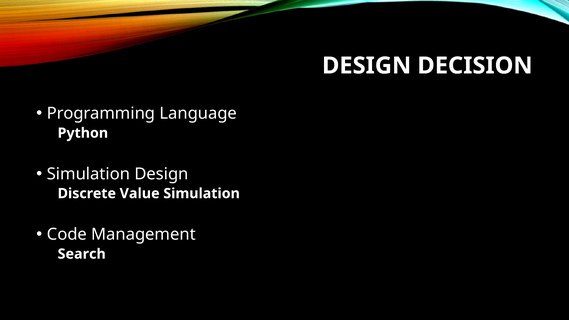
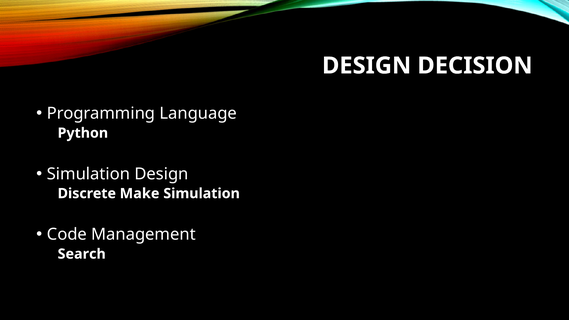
Value: Value -> Make (140, 194)
